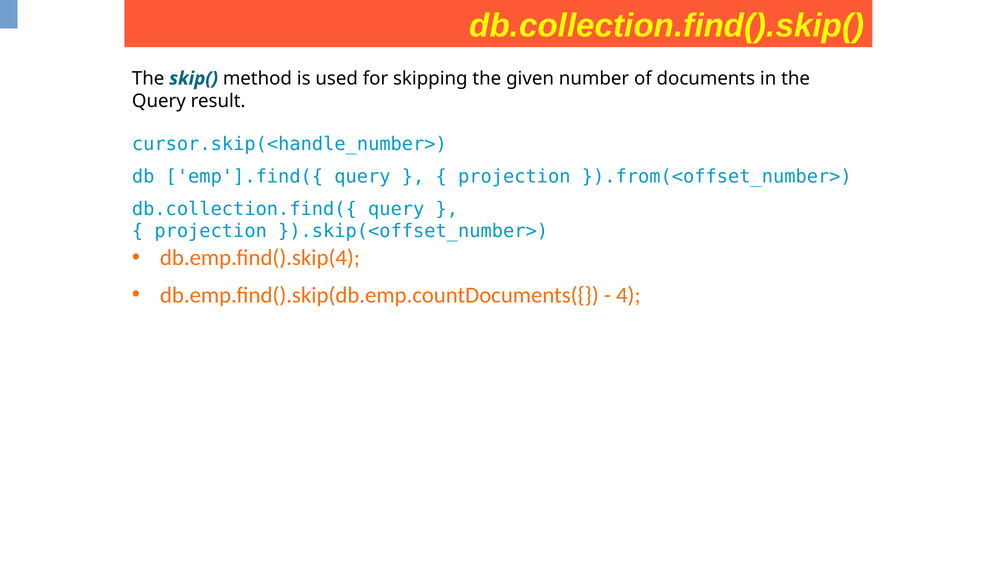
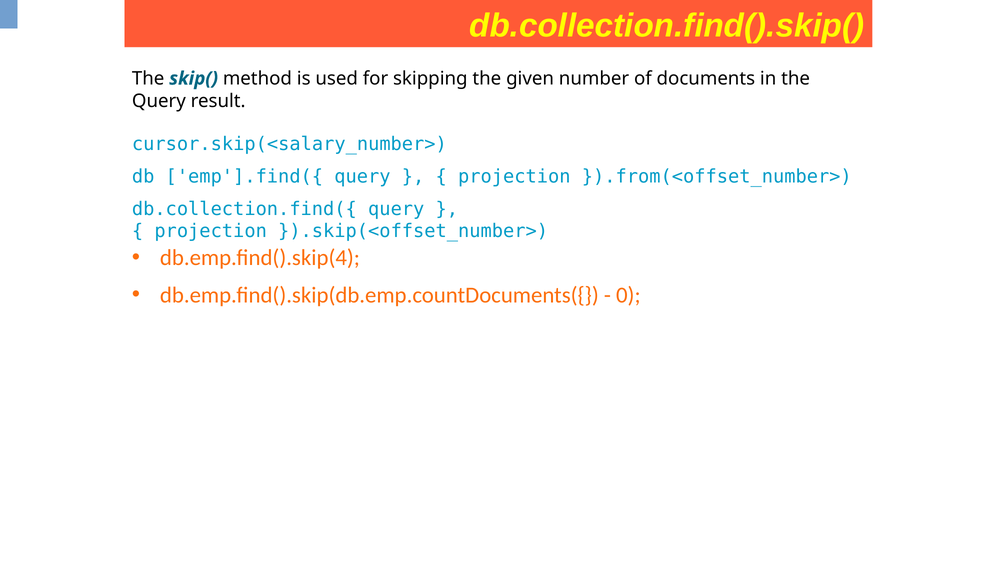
cursor.skip(<handle_number>: cursor.skip(<handle_number> -> cursor.skip(<salary_number> (289, 144)
4: 4 -> 0 (628, 295)
